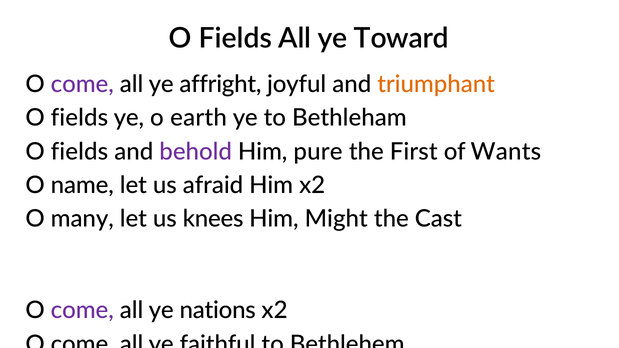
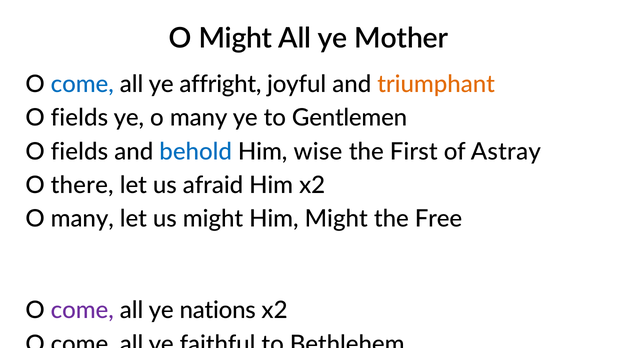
Fields: Fields -> Might (235, 38)
Toward: Toward -> Mother (401, 38)
come colour: purple -> blue (82, 84)
ye o earth: earth -> many (199, 118)
Bethleham: Bethleham -> Gentlemen (350, 118)
behold colour: purple -> blue (196, 152)
pure: pure -> wise (318, 152)
Wants: Wants -> Astray (506, 152)
name: name -> there (82, 185)
us knees: knees -> might (213, 219)
Cast: Cast -> Free (438, 219)
